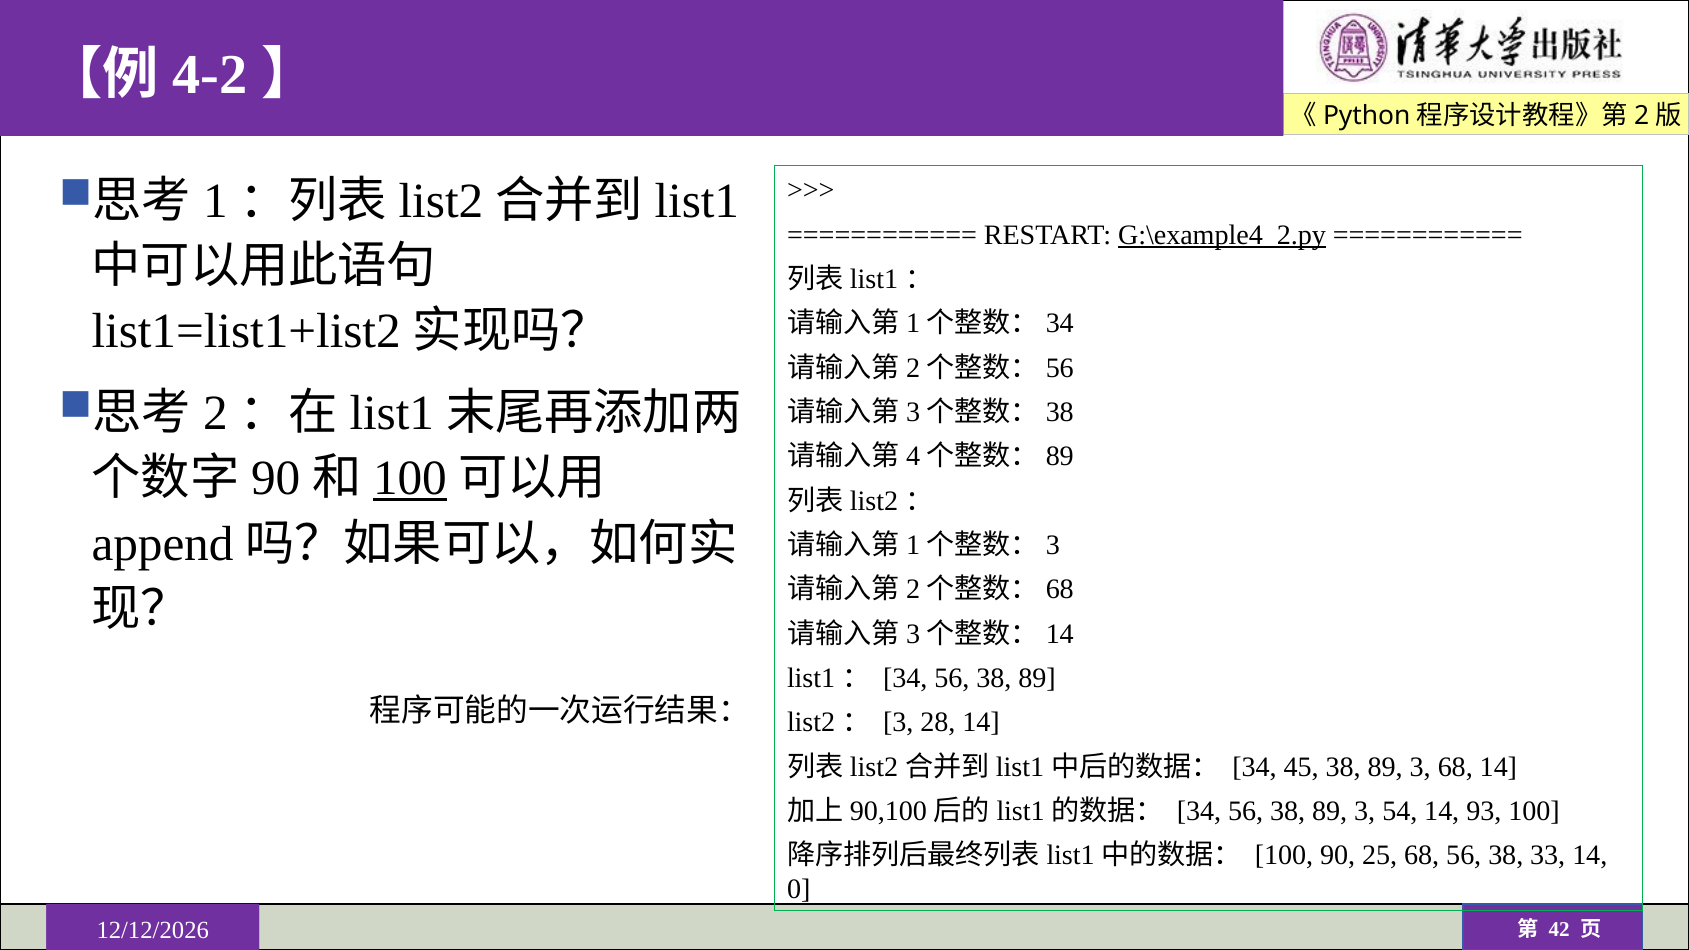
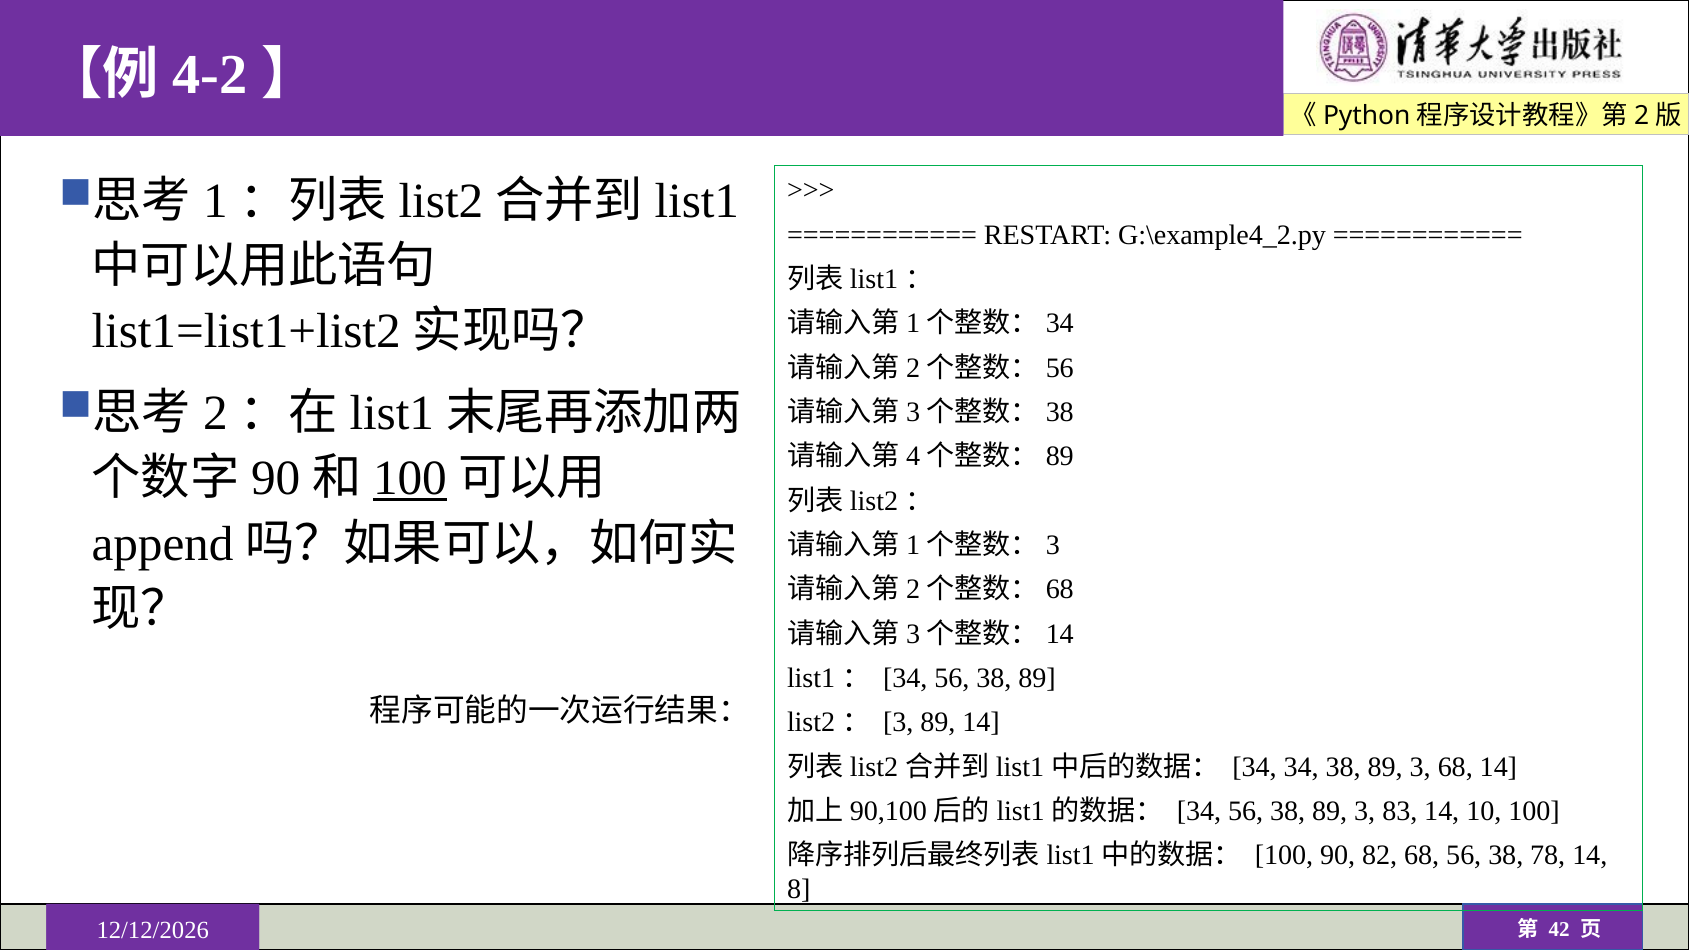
G:\example4_2.py underline: present -> none (1222, 235)
3 28: 28 -> 89 (938, 723)
34 45: 45 -> 34 (1301, 767)
54: 54 -> 83 (1400, 811)
93: 93 -> 10 (1484, 811)
25: 25 -> 82 (1380, 856)
33: 33 -> 78 (1548, 856)
0: 0 -> 8 (799, 889)
